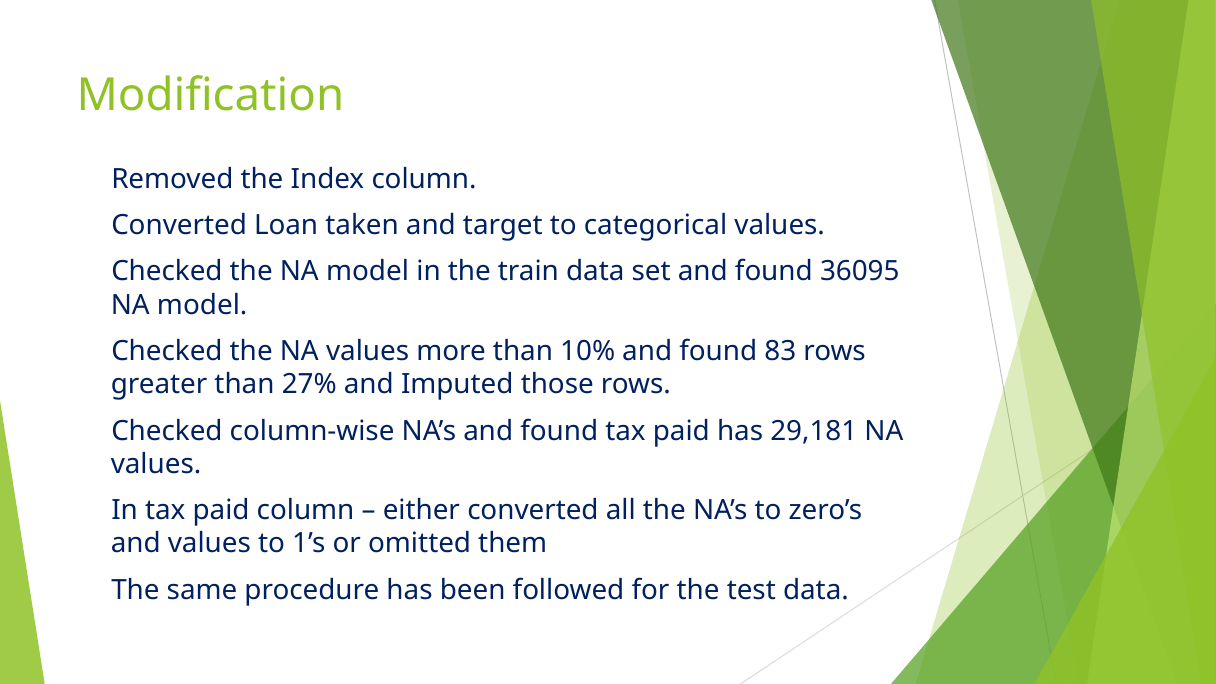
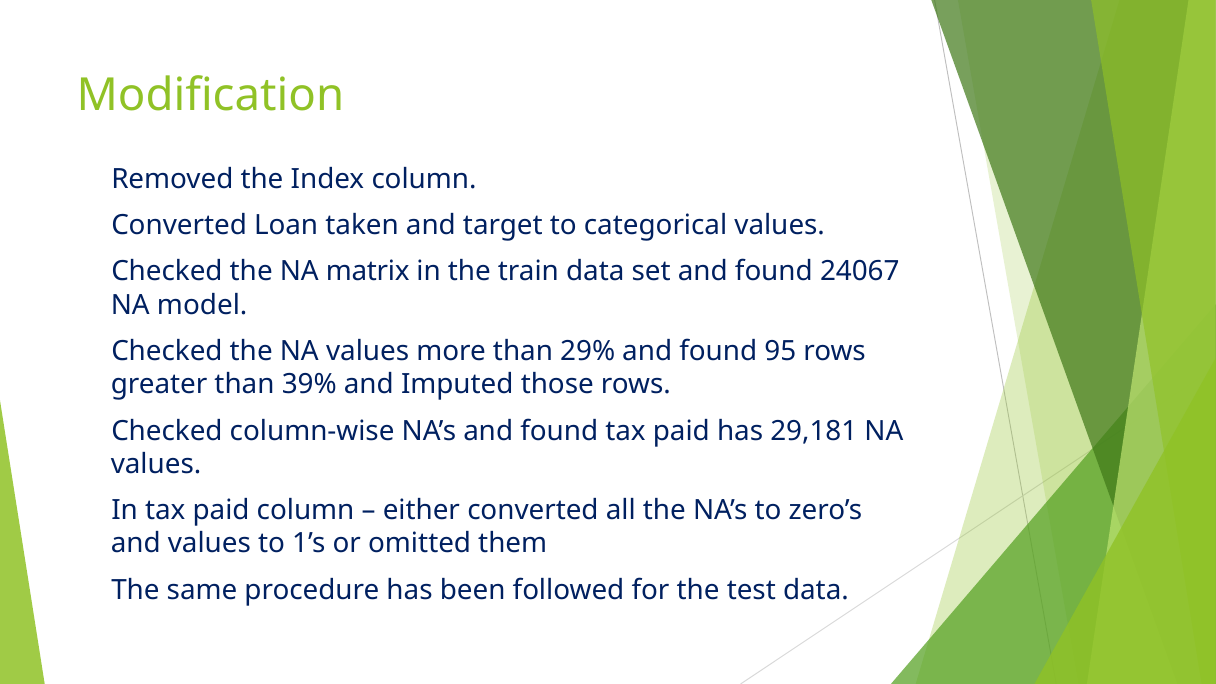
the NA model: model -> matrix (368, 272)
36095: 36095 -> 24067 (860, 272)
10%: 10% -> 29% (588, 351)
83: 83 -> 95 (780, 351)
27%: 27% -> 39% (309, 385)
